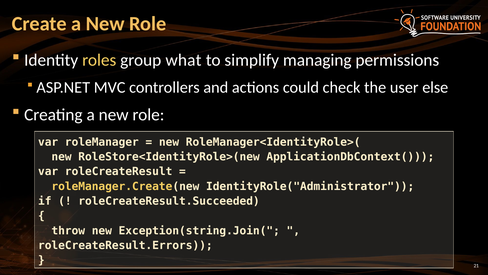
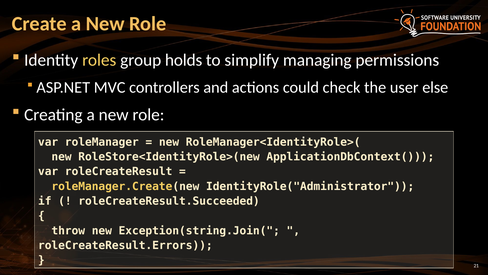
what: what -> holds (184, 60)
